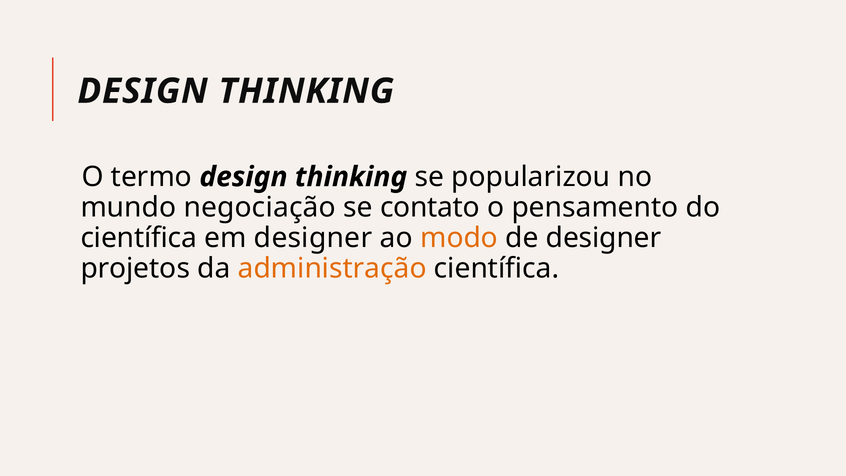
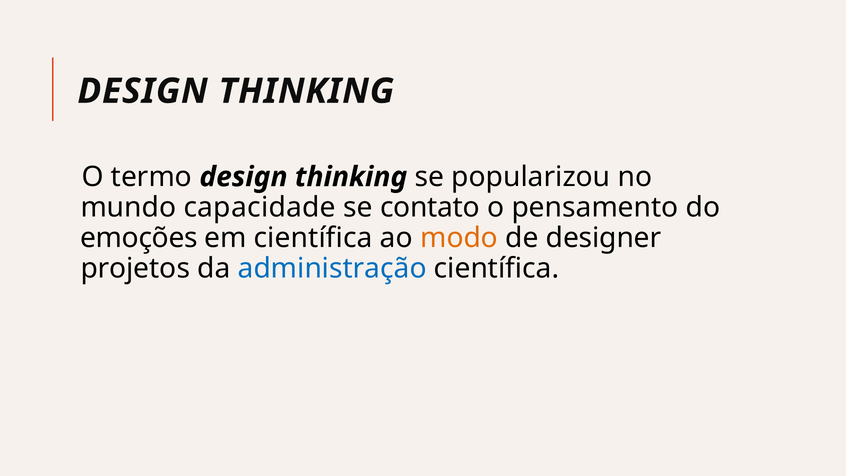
negociação: negociação -> capacidade (260, 207)
científica: científica -> emoções (139, 238)
em designer: designer -> científica (313, 238)
administração colour: orange -> blue (332, 268)
